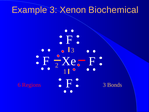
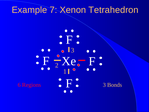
Example 3: 3 -> 7 (53, 10)
Biochemical: Biochemical -> Tetrahedron (113, 10)
